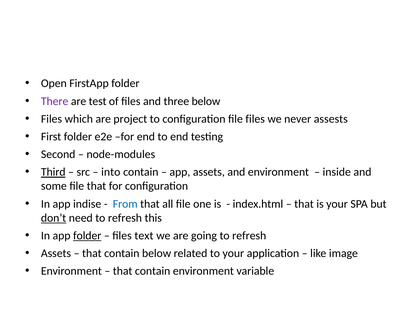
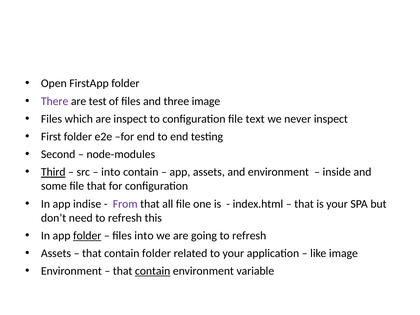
three below: below -> image (206, 101)
are project: project -> inspect (130, 119)
file files: files -> text (255, 119)
never assests: assests -> inspect (331, 119)
From colour: blue -> purple (125, 204)
don’t underline: present -> none (54, 218)
files text: text -> into (144, 236)
contain below: below -> folder (157, 253)
contain underline: none -> present (153, 271)
